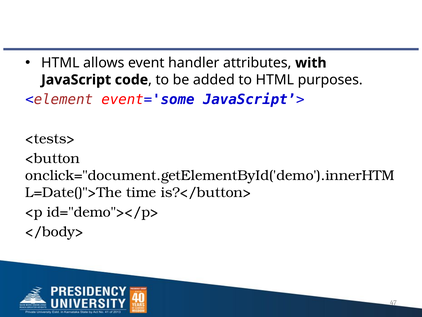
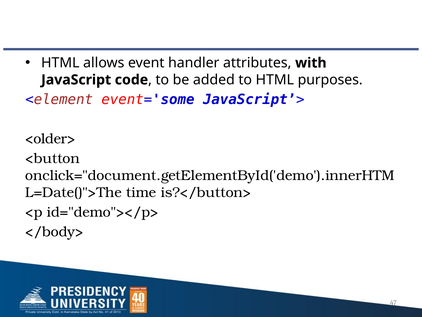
<tests>: <tests> -> <older> (50, 139)
